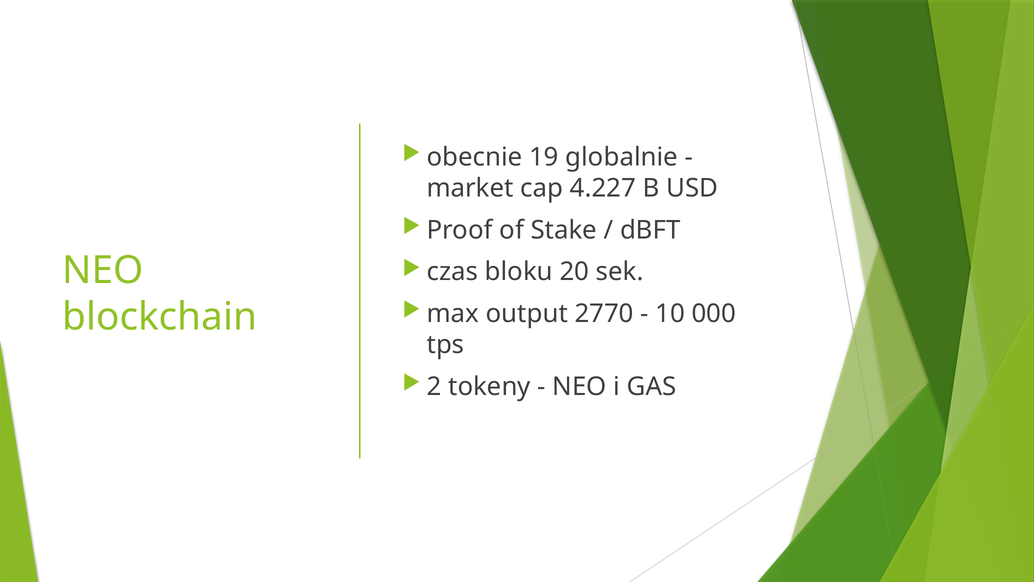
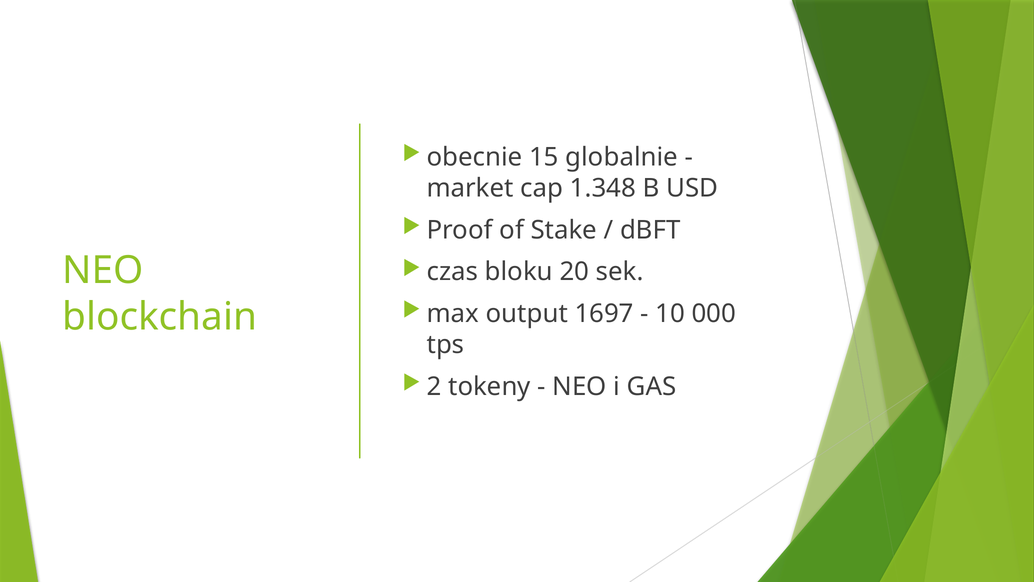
19: 19 -> 15 (544, 157)
4.227: 4.227 -> 1.348 (603, 188)
2770: 2770 -> 1697 (604, 314)
